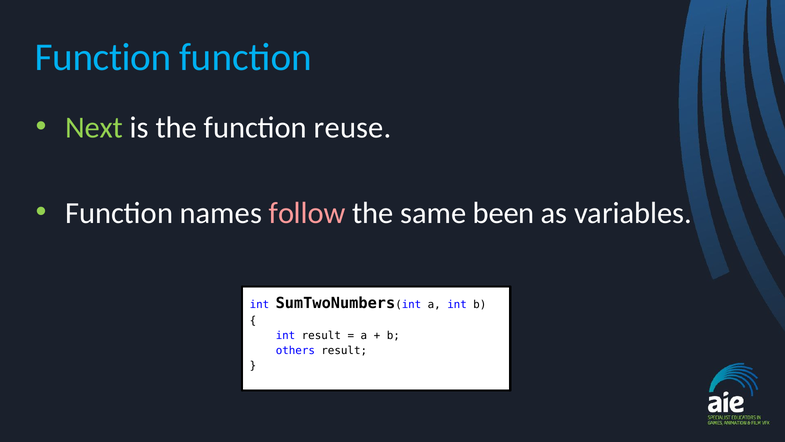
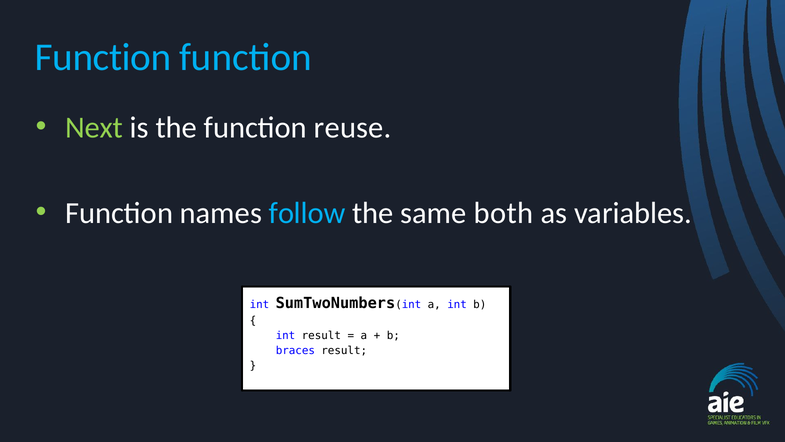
follow colour: pink -> light blue (307, 213)
been: been -> both (503, 213)
others: others -> braces (295, 350)
